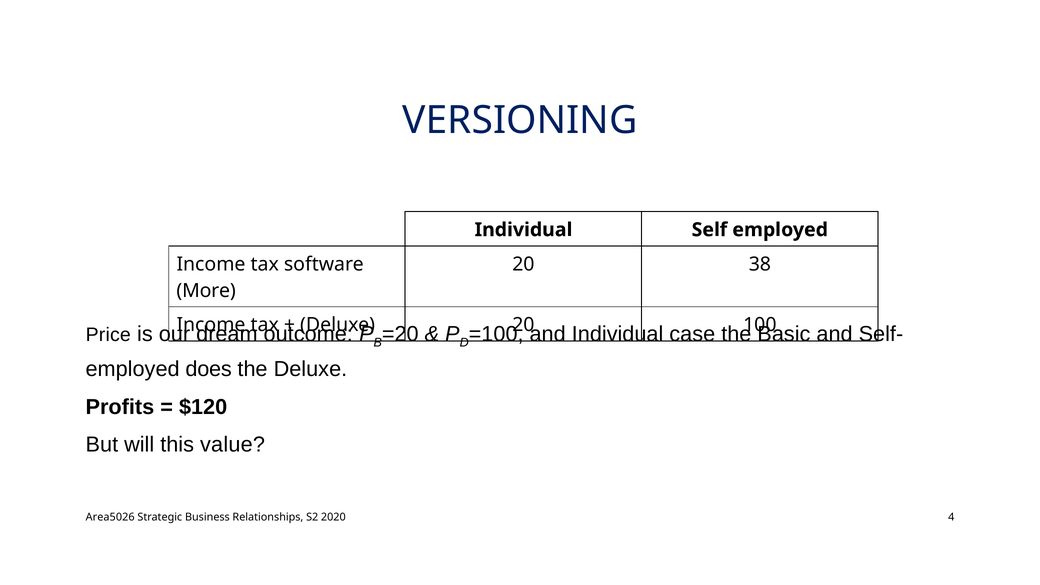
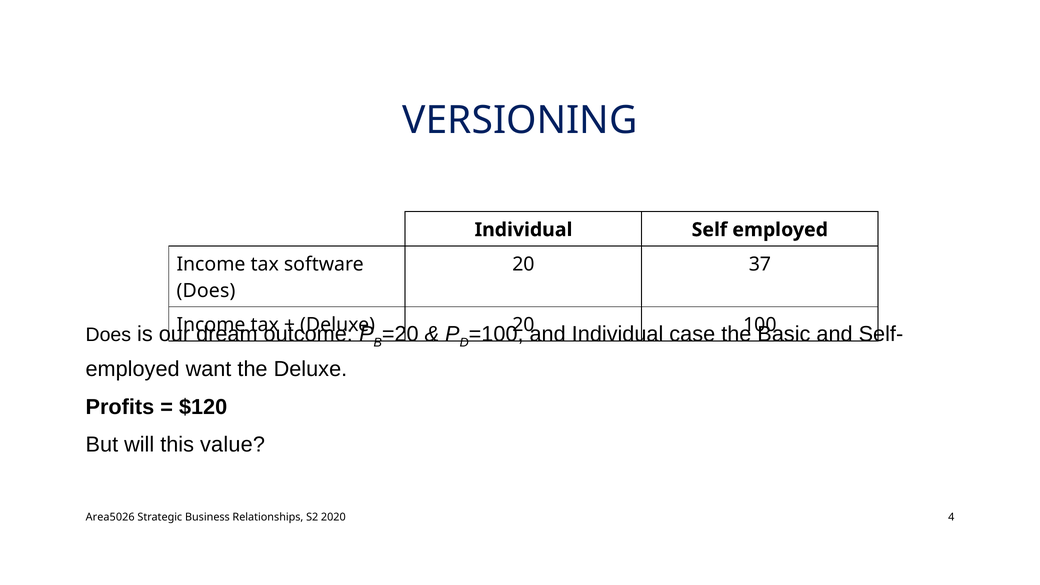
38: 38 -> 37 (760, 264)
More: More -> Does (206, 291)
Price: Price -> Does (108, 335)
does: does -> want (209, 369)
